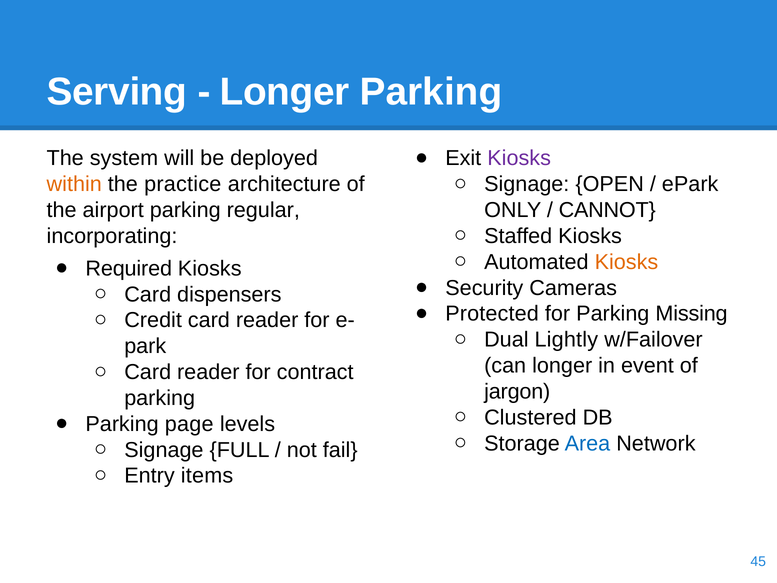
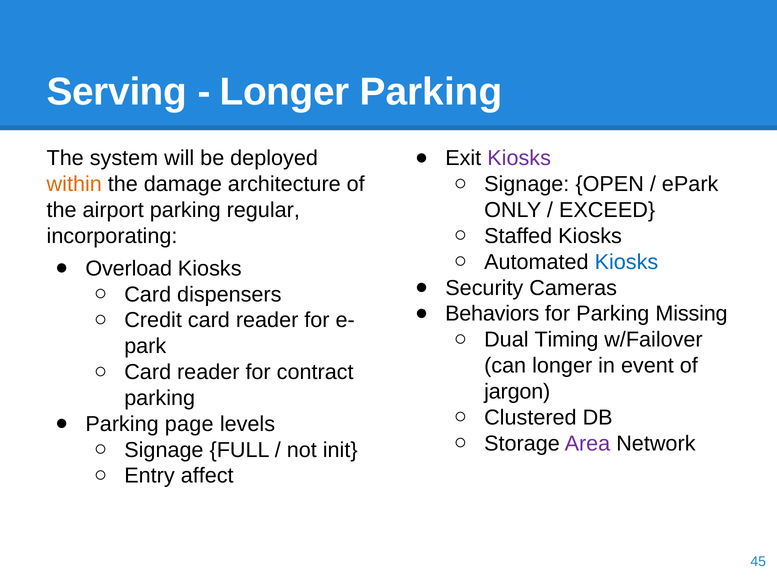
practice: practice -> damage (183, 184)
CANNOT: CANNOT -> EXCEED (607, 210)
Kiosks colour: orange -> blue (626, 262)
Required: Required -> Overload (129, 268)
Protected: Protected -> Behaviors (492, 314)
Lightly: Lightly -> Timing (566, 340)
Area colour: blue -> purple (587, 443)
fail: fail -> init (340, 450)
items: items -> affect (207, 476)
